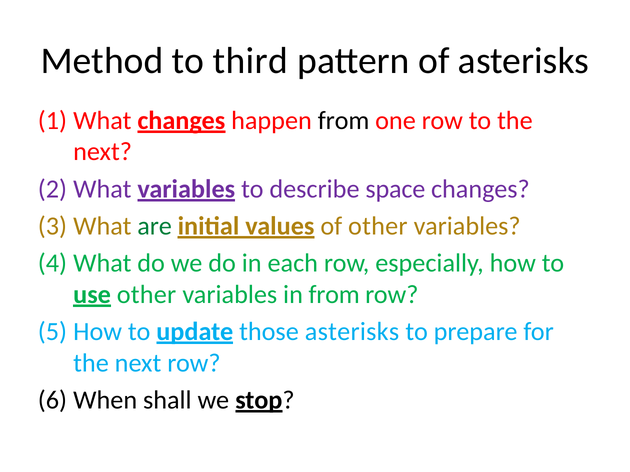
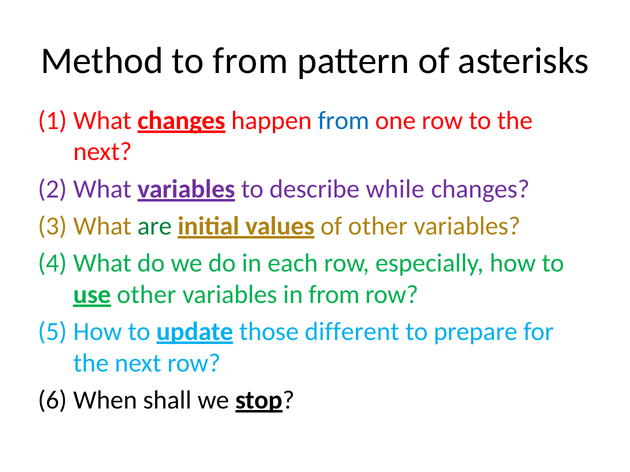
to third: third -> from (250, 61)
from colour: black -> blue (344, 120)
space: space -> while (395, 189)
those asterisks: asterisks -> different (352, 332)
